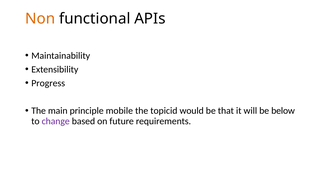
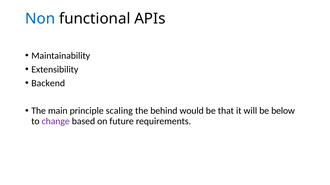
Non colour: orange -> blue (40, 19)
Progress: Progress -> Backend (48, 83)
mobile: mobile -> scaling (119, 111)
topicid: topicid -> behind (164, 111)
